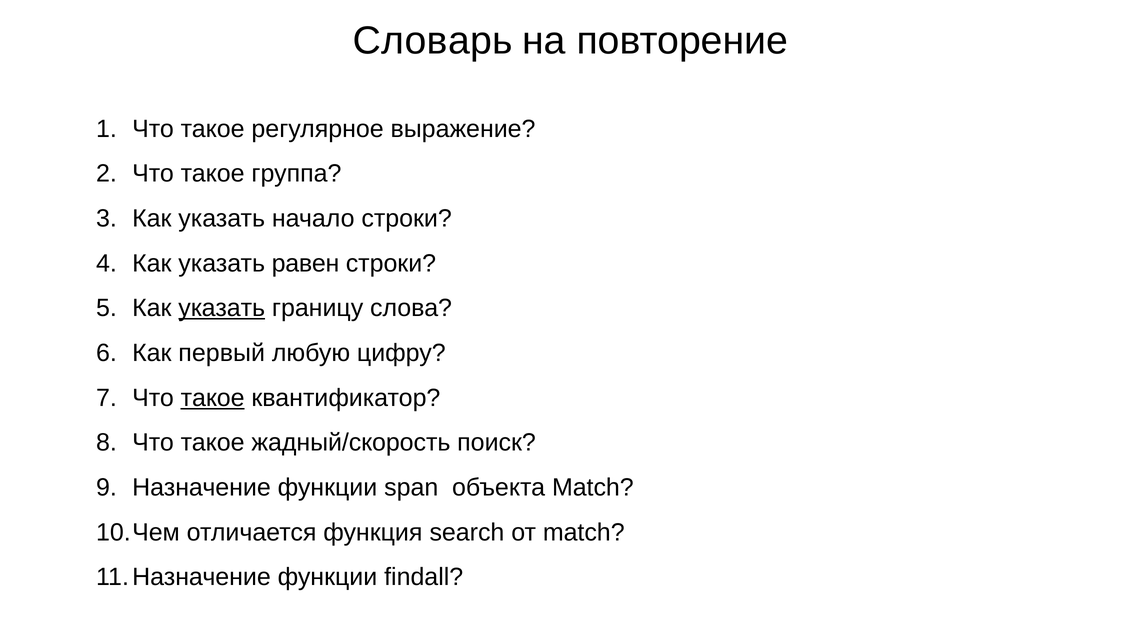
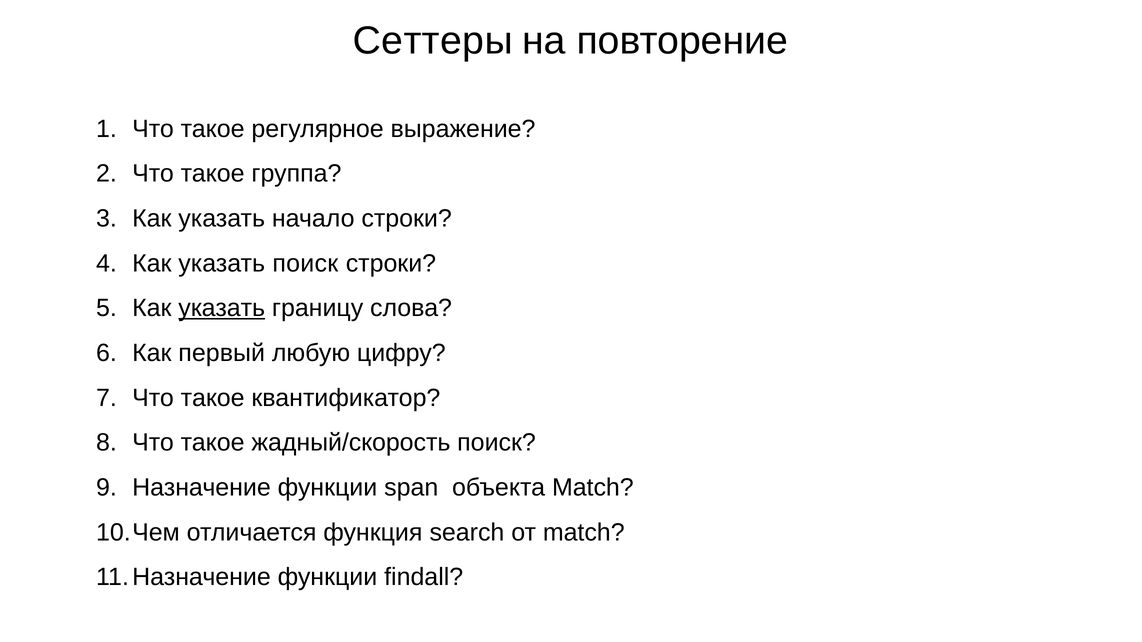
Словарь: Словарь -> Сеттеры (433, 41)
указать равен: равен -> поиск (305, 263)
такое underline: present -> none (213, 398)
